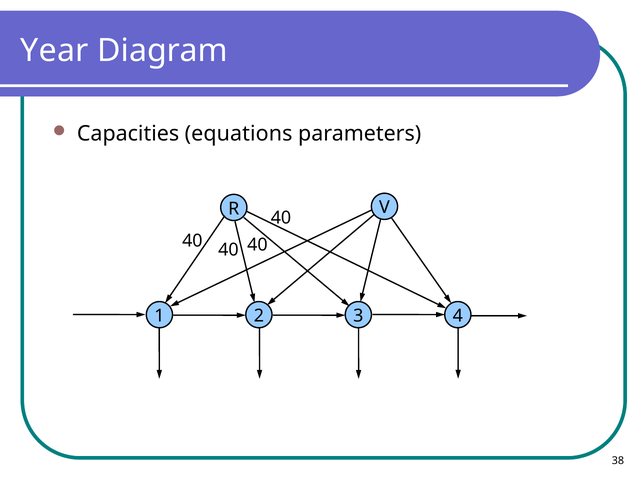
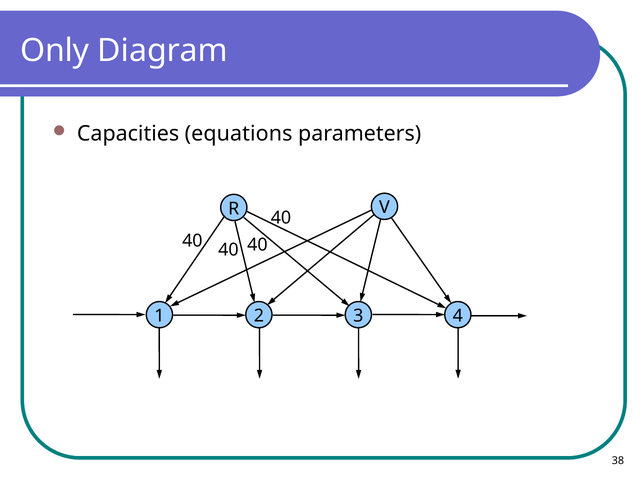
Year: Year -> Only (55, 50)
